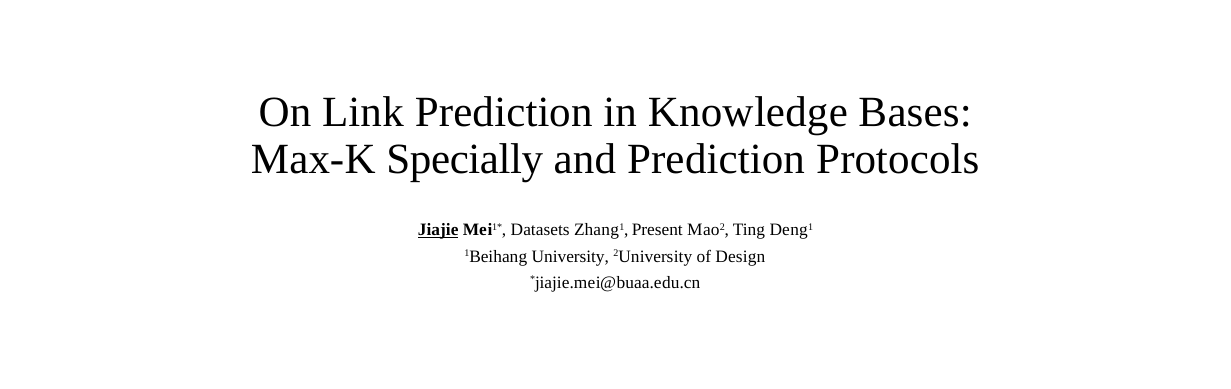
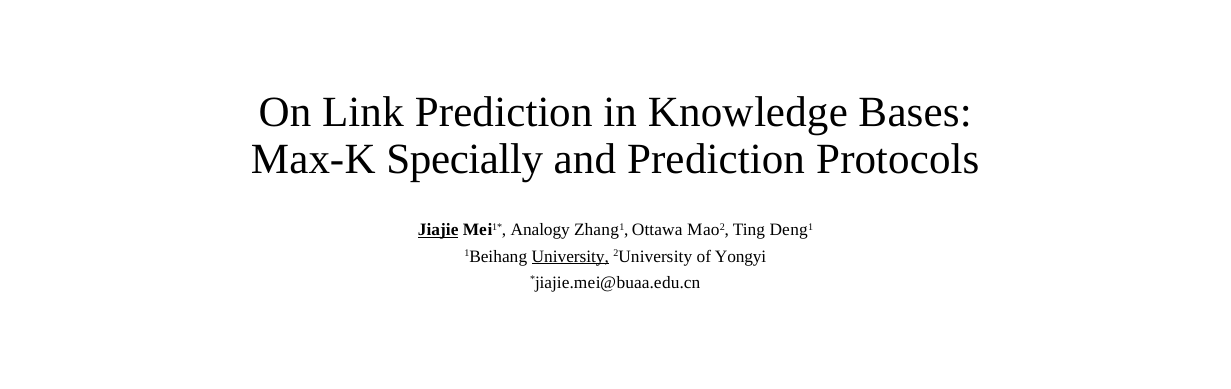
Datasets: Datasets -> Analogy (540, 230)
Present: Present -> Ottawa (657, 230)
University underline: none -> present (570, 256)
Design: Design -> Yongyi (741, 256)
